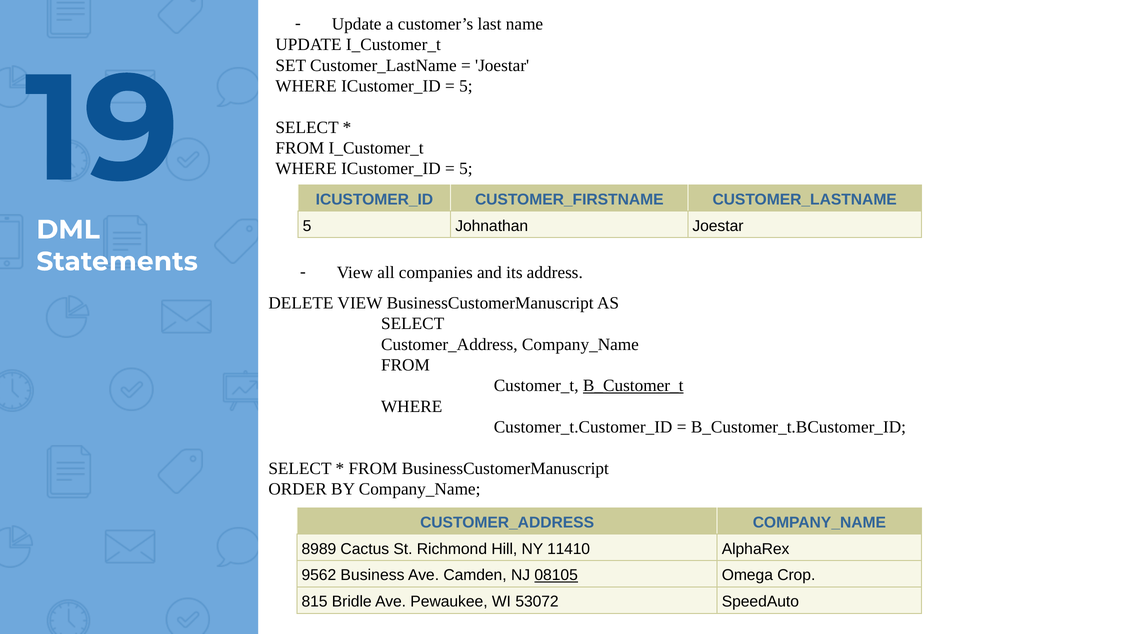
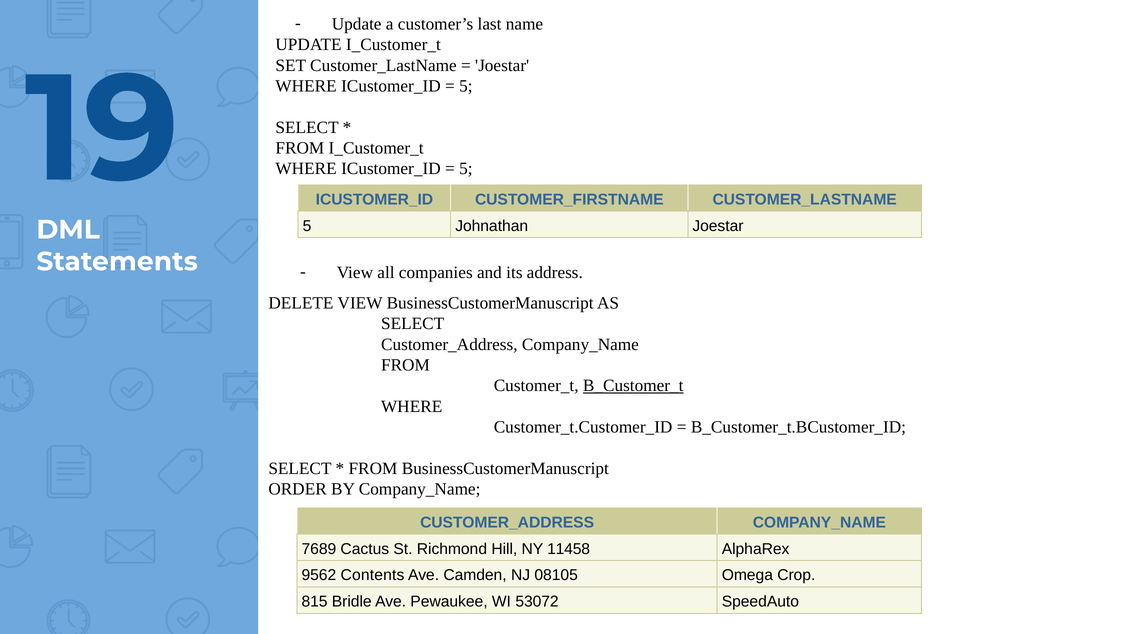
8989: 8989 -> 7689 (319, 549)
11410: 11410 -> 11458 (569, 549)
Business: Business -> Contents (372, 575)
08105 underline: present -> none (556, 575)
